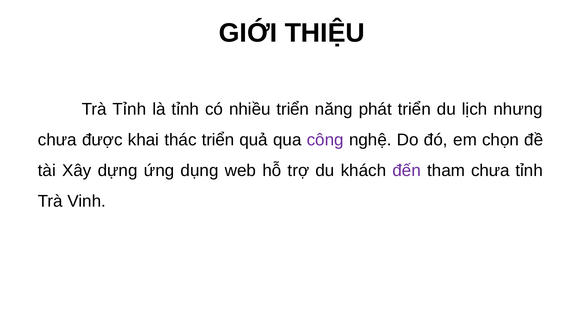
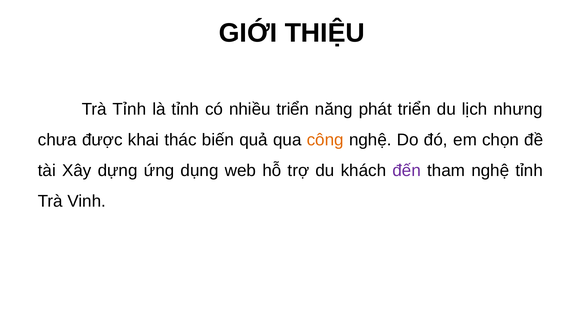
thác triển: triển -> biến (218, 140)
công colour: purple -> orange (325, 140)
tham chưa: chưa -> nghệ (490, 171)
